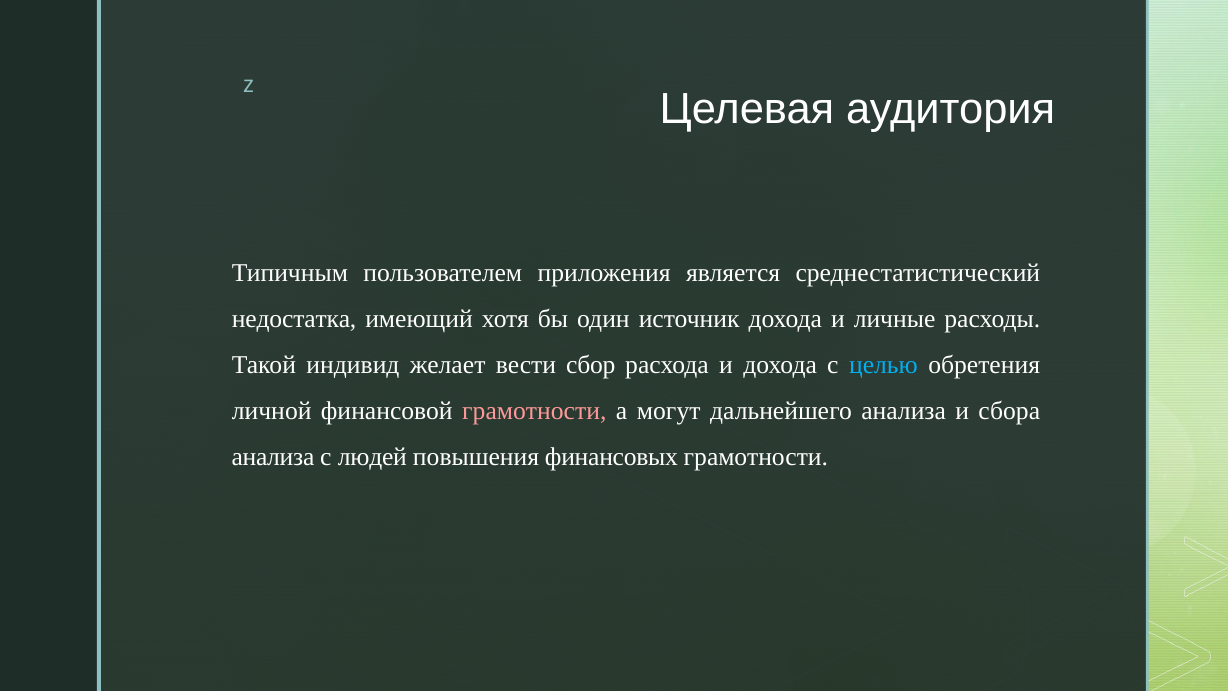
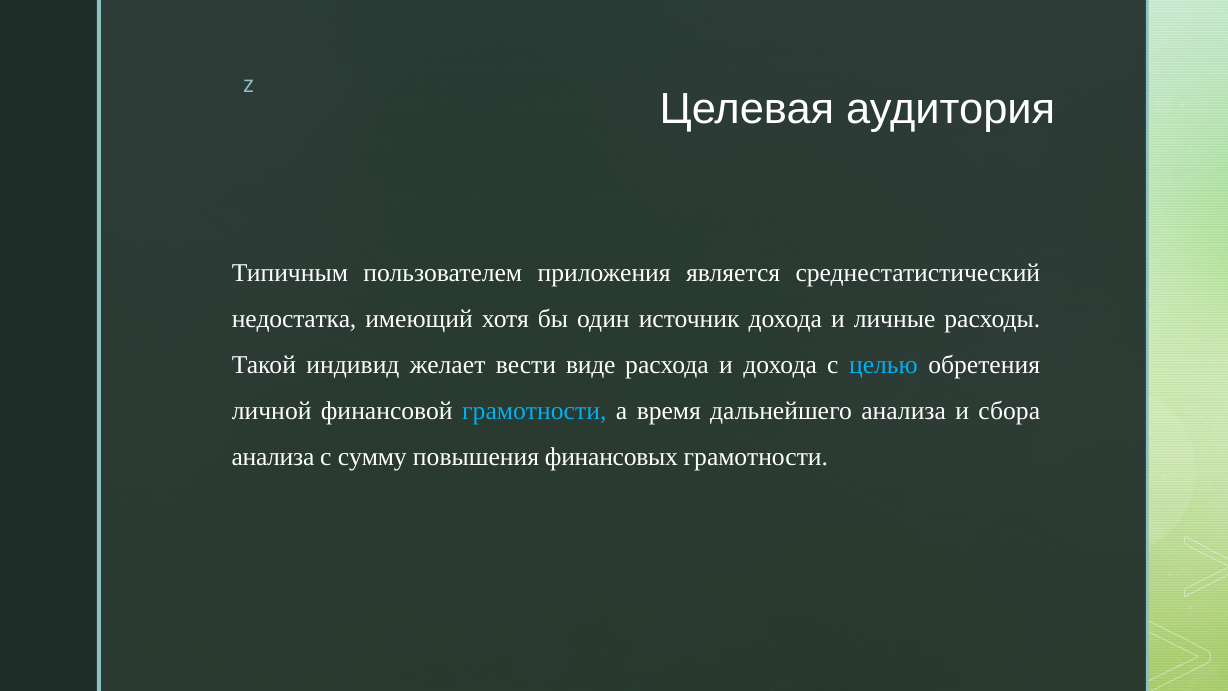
сбор: сбор -> виде (591, 365)
грамотности colour: pink -> light blue (534, 411)
могут: могут -> время (669, 411)
людей: людей -> сумму (372, 457)
